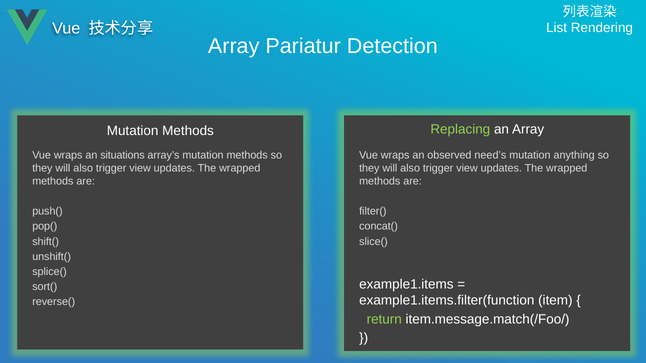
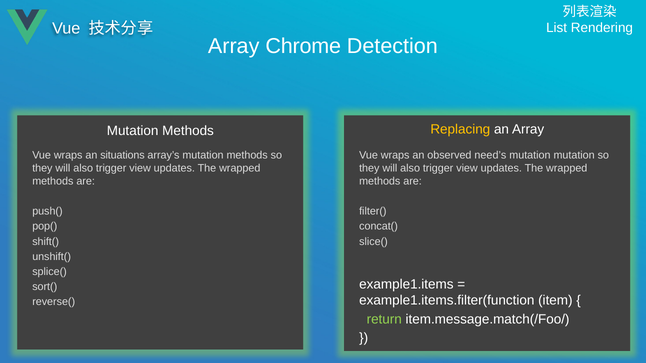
Pariatur: Pariatur -> Chrome (303, 46)
Replacing colour: light green -> yellow (460, 129)
mutation anything: anything -> mutation (574, 156)
